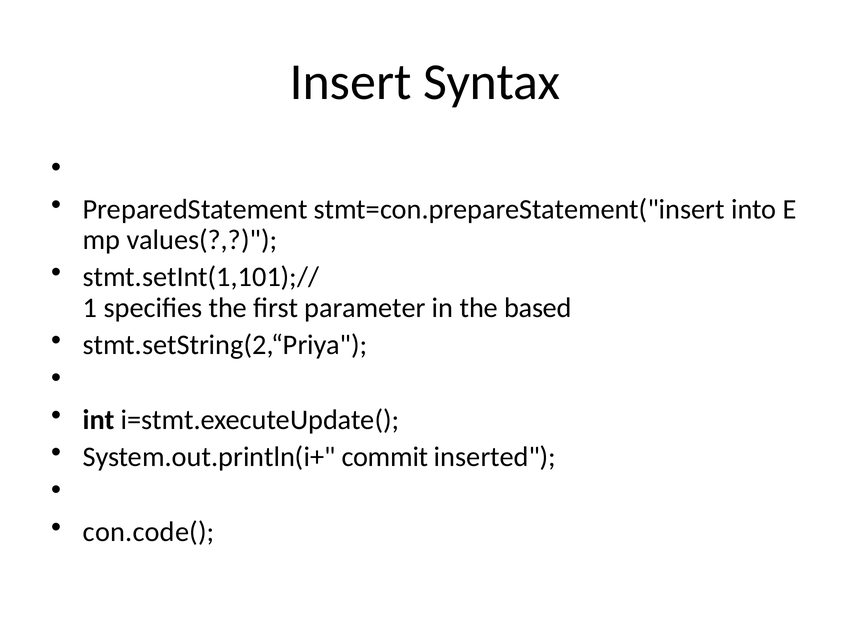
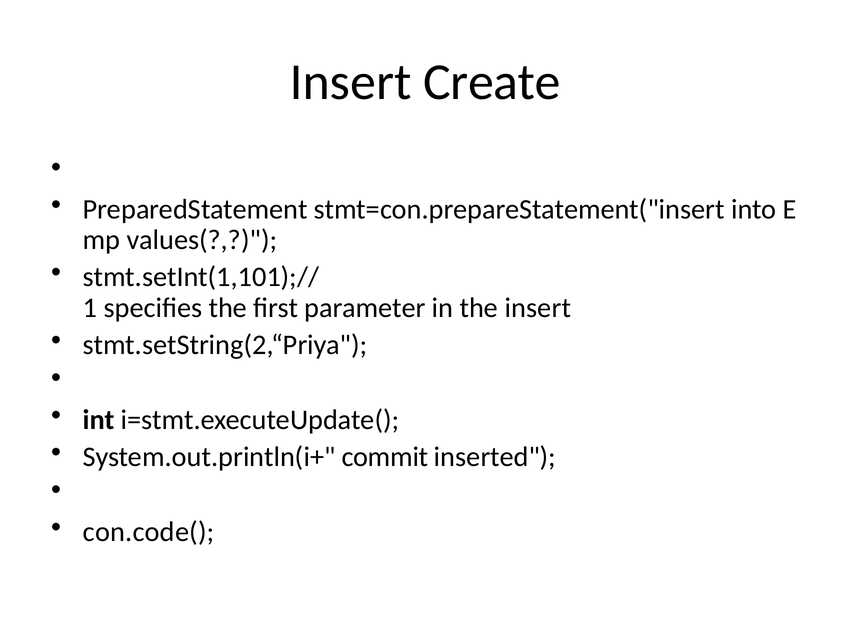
Syntax: Syntax -> Create (492, 82)
the based: based -> insert (538, 308)
